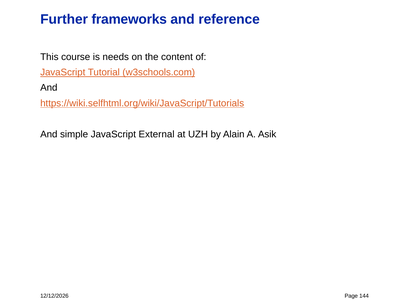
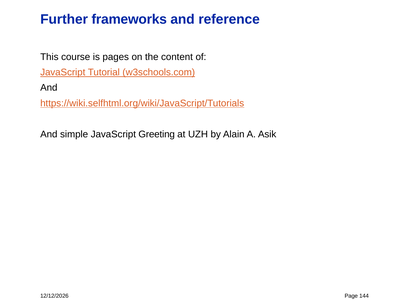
needs: needs -> pages (116, 57)
External: External -> Greeting (157, 134)
